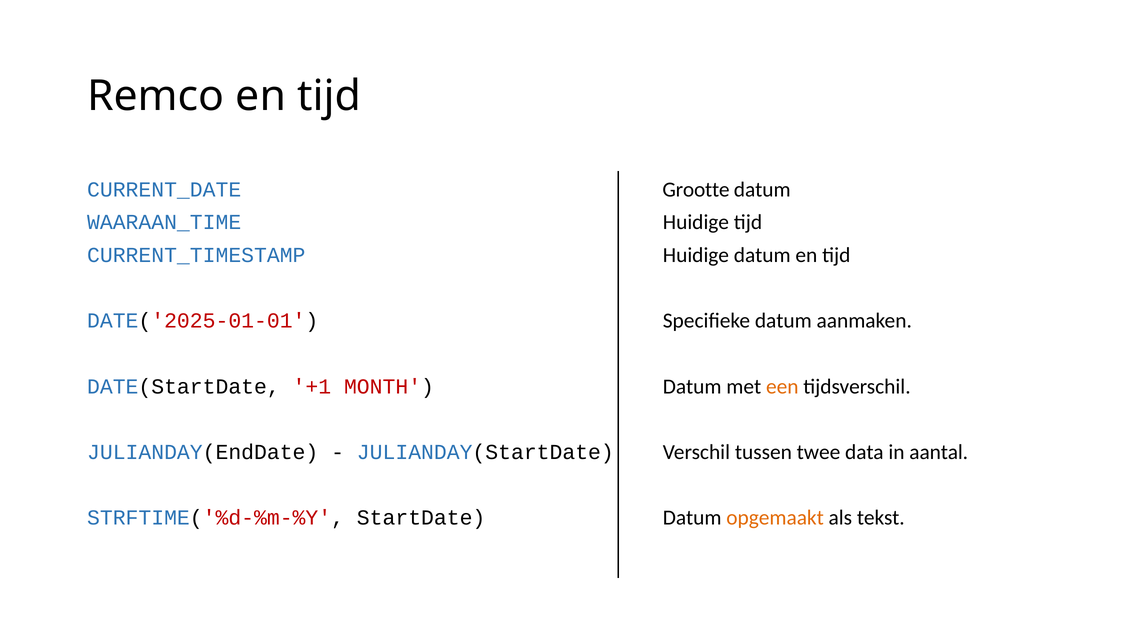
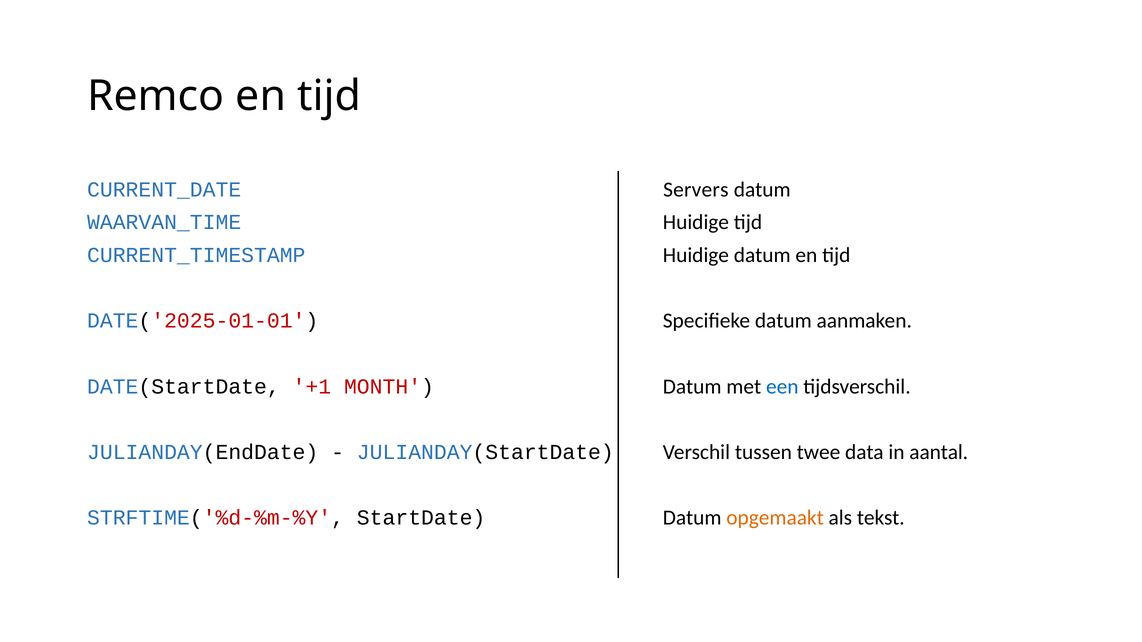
Grootte: Grootte -> Servers (696, 190)
WAARAAN_TIME: WAARAAN_TIME -> WAARVAN_TIME (164, 222)
een colour: orange -> blue (782, 387)
